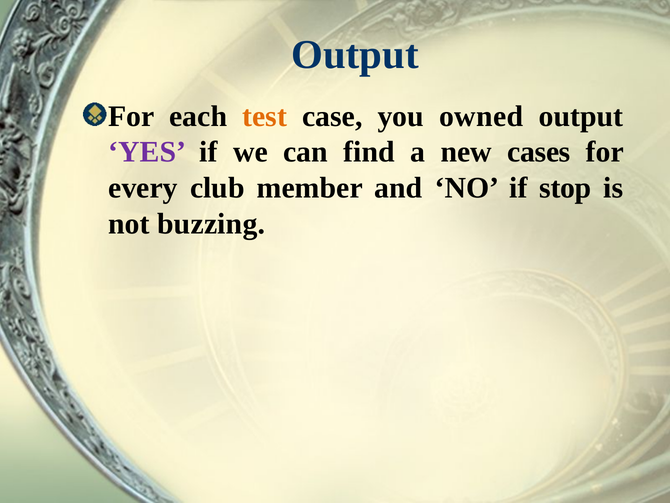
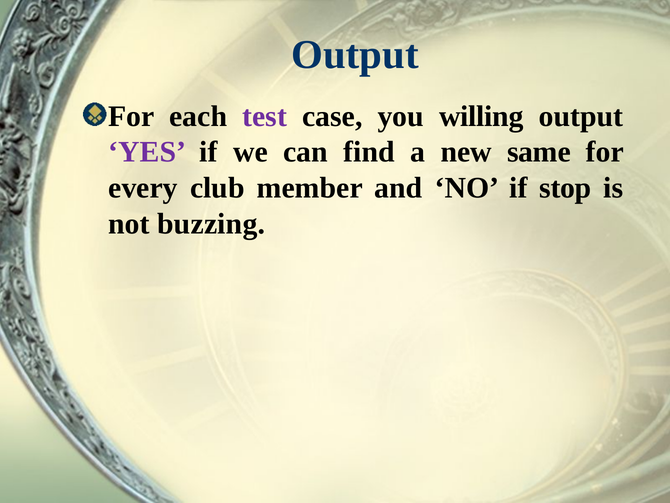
test colour: orange -> purple (265, 116)
owned: owned -> willing (481, 116)
cases: cases -> same (539, 152)
